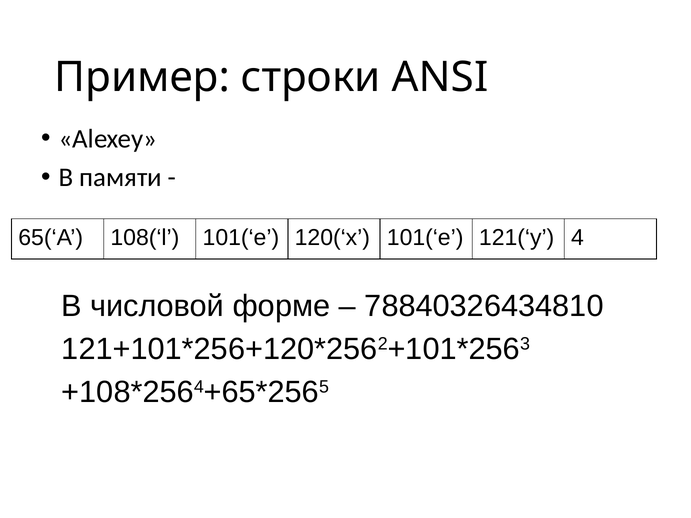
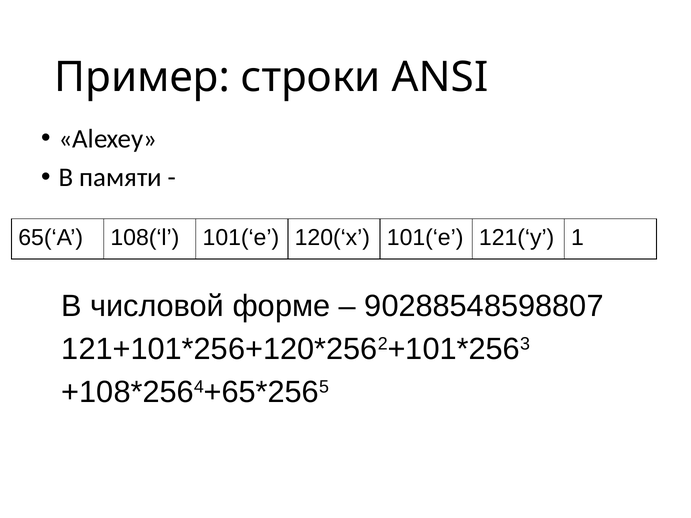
4: 4 -> 1 (578, 238)
78840326434810: 78840326434810 -> 90288548598807 (484, 306)
